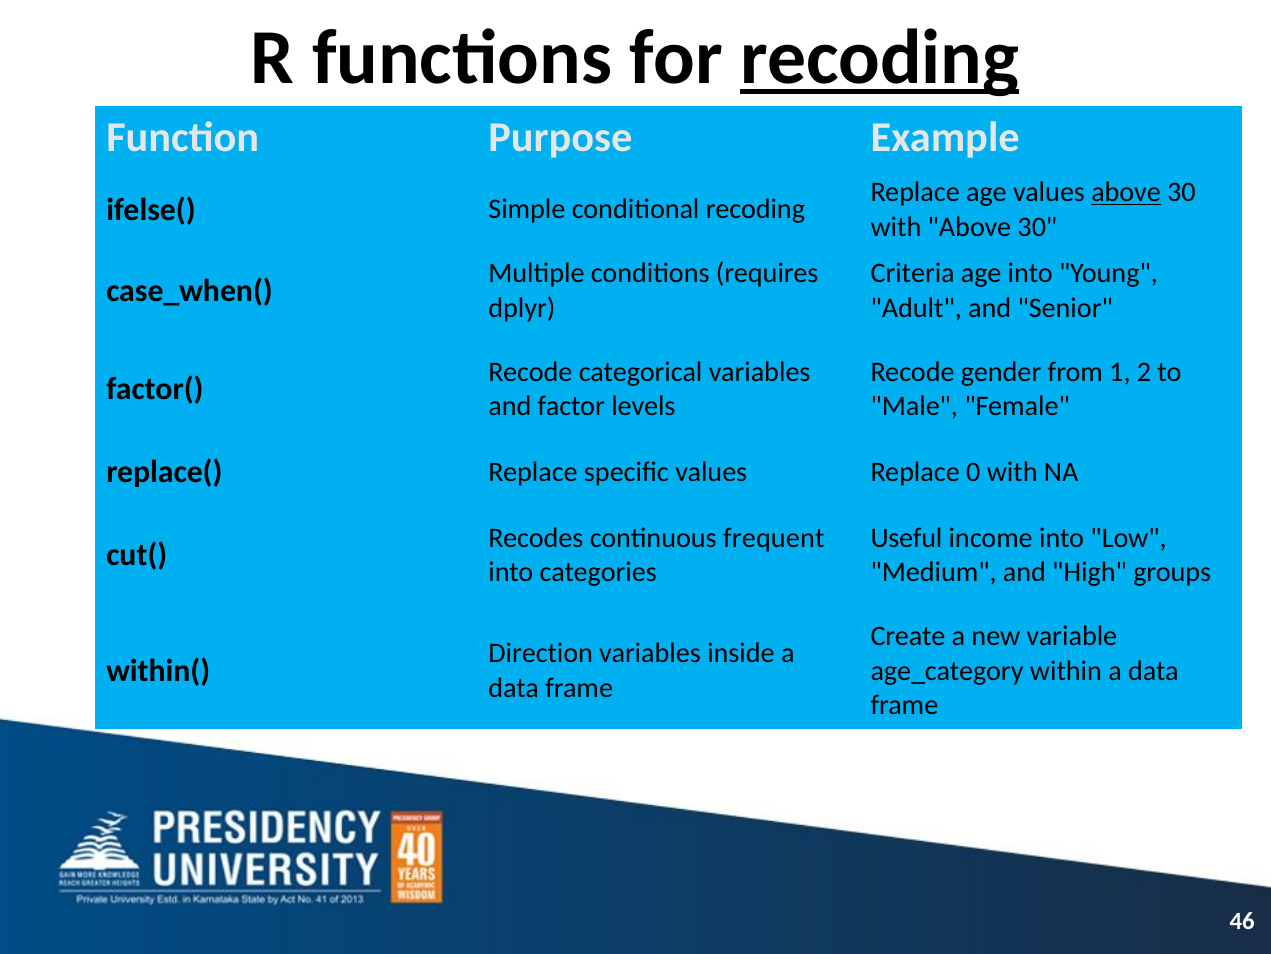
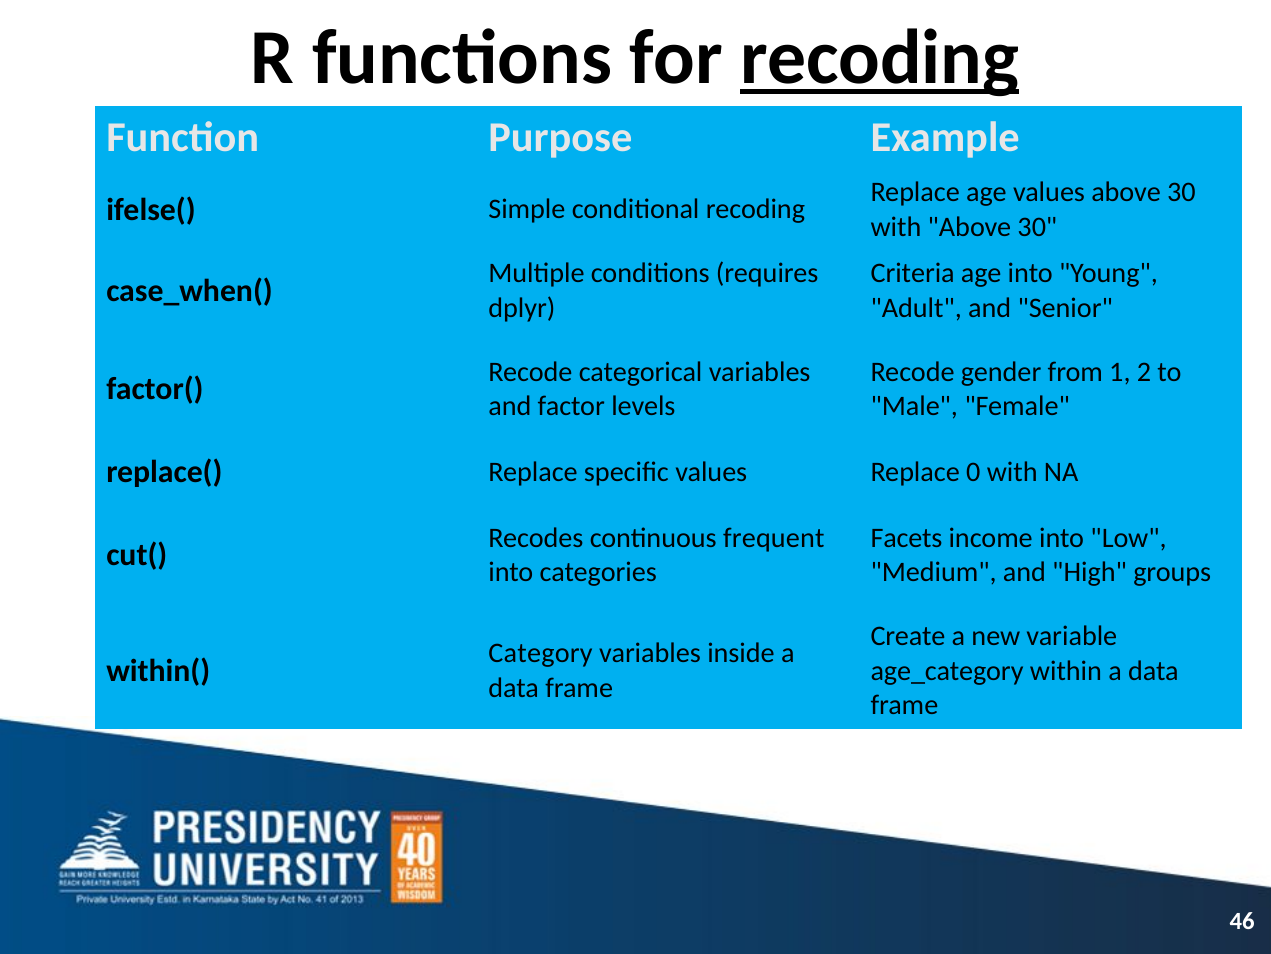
above underline: present -> none (1126, 192)
Useful: Useful -> Facets (906, 537)
Direction: Direction -> Category (541, 653)
